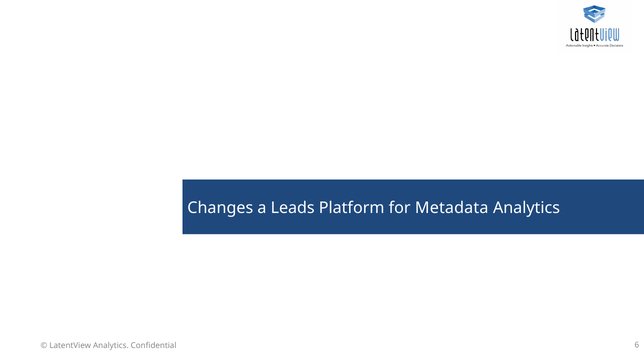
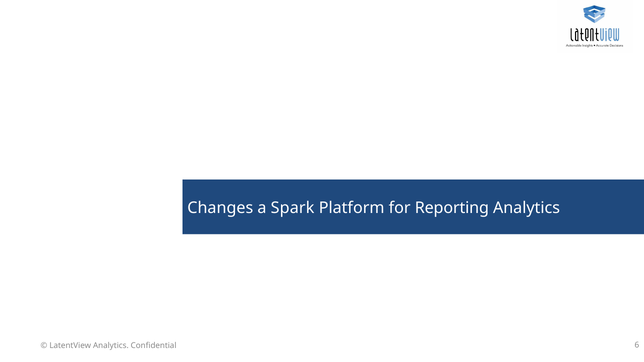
Leads: Leads -> Spark (293, 208)
Metadata: Metadata -> Reporting (452, 208)
